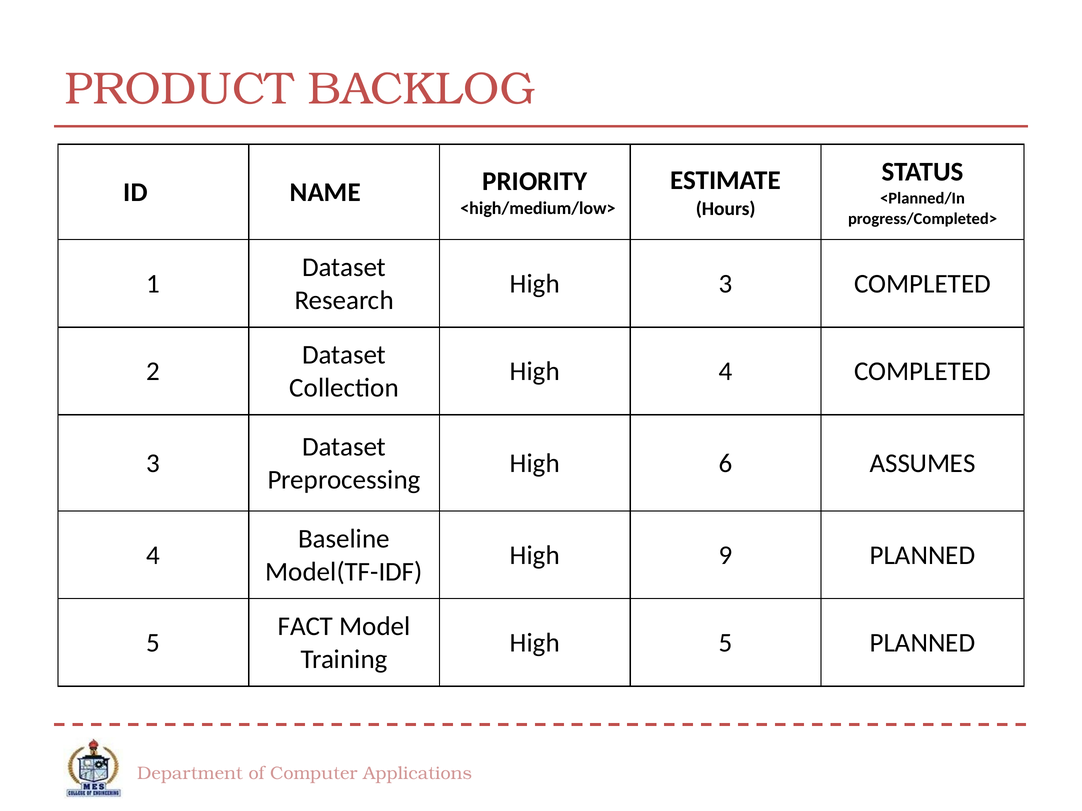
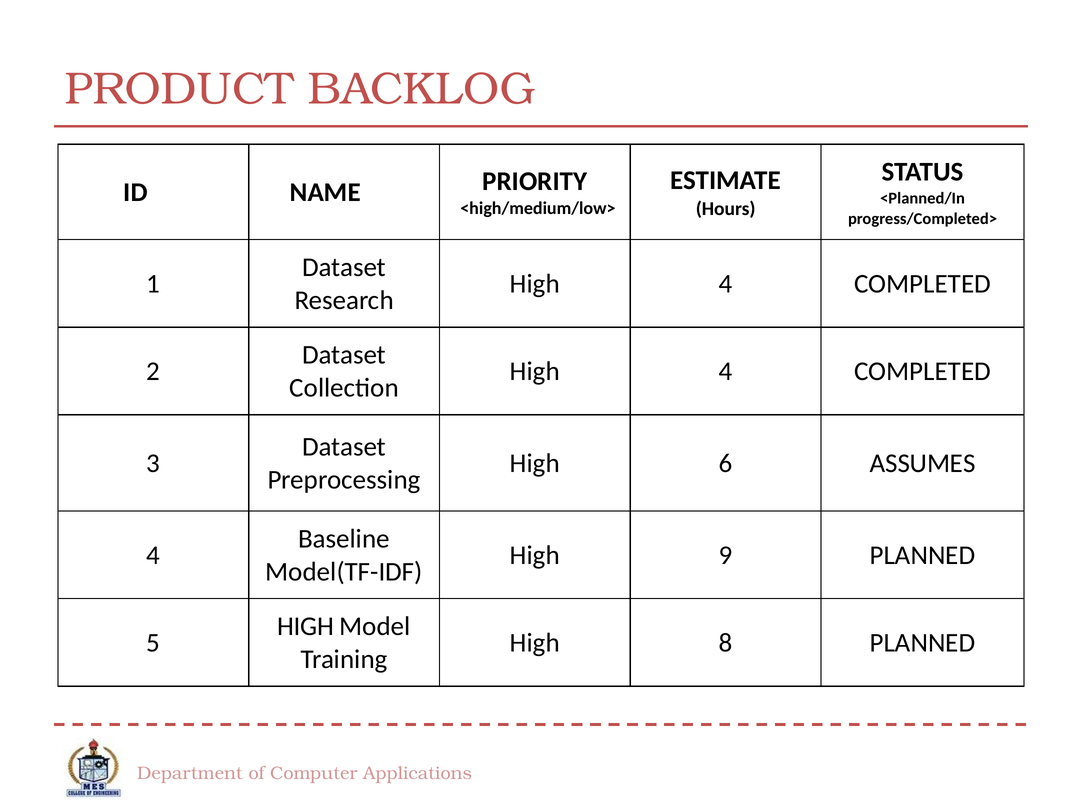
3: 3 -> 4 (726, 284)
FACT: FACT -> HIGH (305, 627)
High 5: 5 -> 8 (726, 643)
